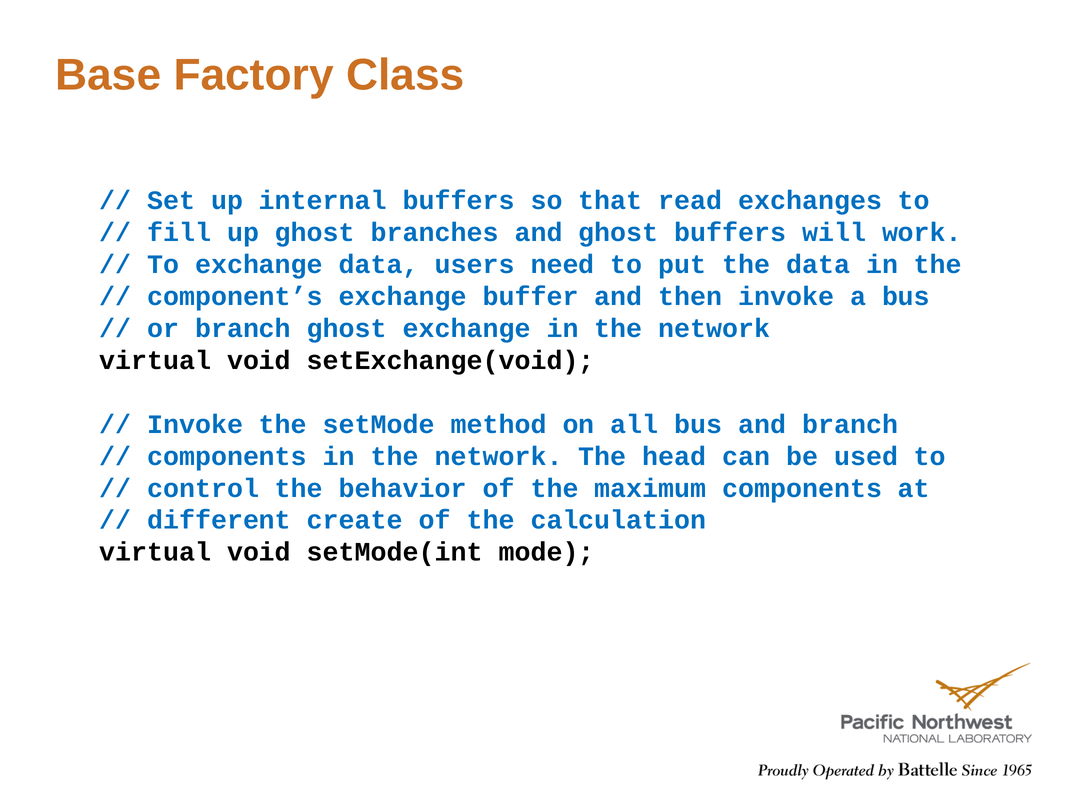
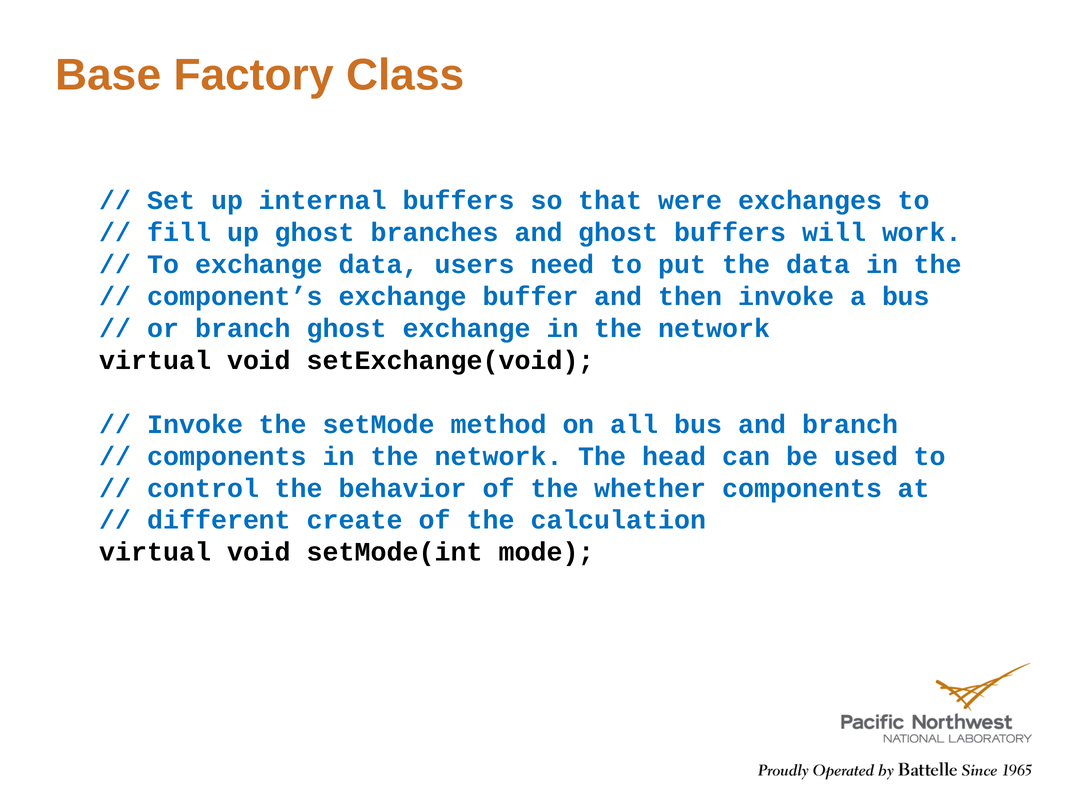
read: read -> were (690, 201)
maximum: maximum -> whether (650, 488)
